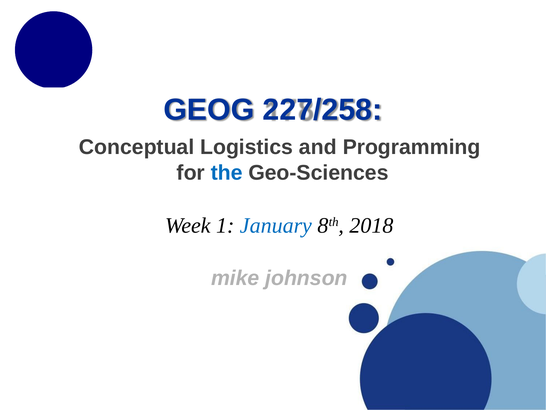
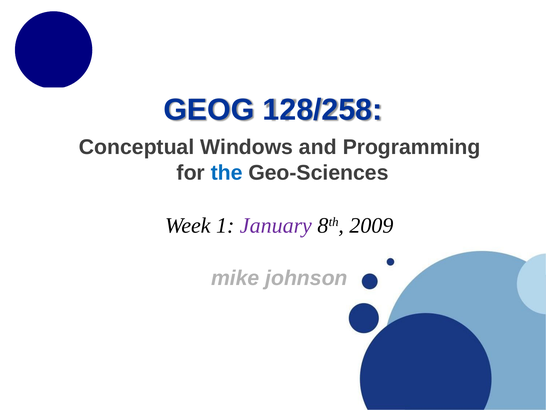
227/258: 227/258 -> 128/258 (322, 110)
Logistics: Logistics -> Windows (247, 147)
January colour: blue -> purple (276, 225)
2018: 2018 -> 2009 (372, 225)
